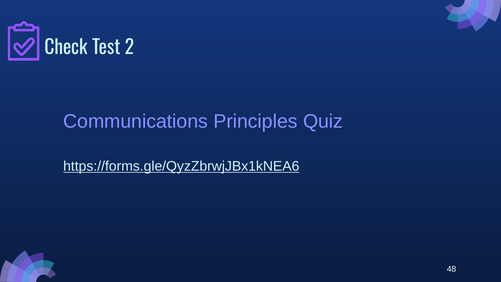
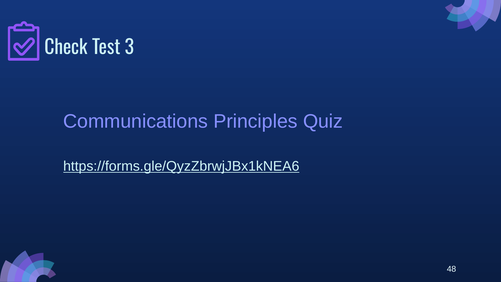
2: 2 -> 3 (129, 48)
